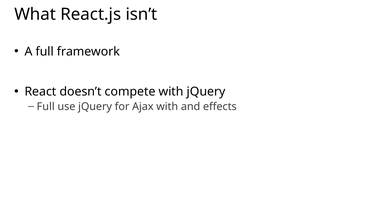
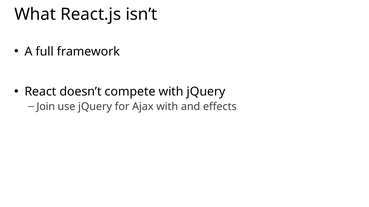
Full: Full -> Join (46, 107)
